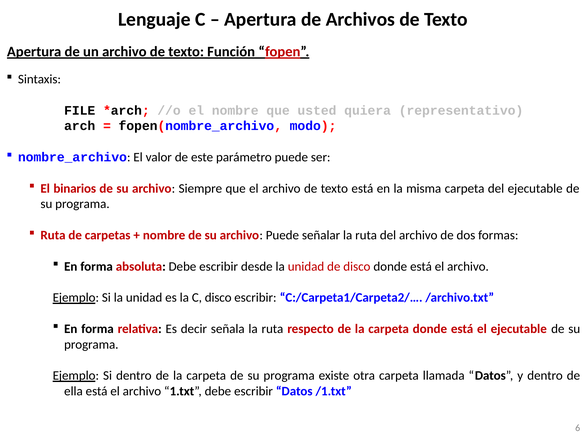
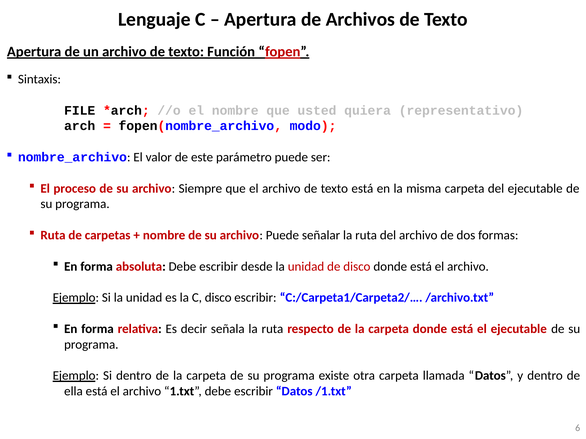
binarios: binarios -> proceso (75, 189)
